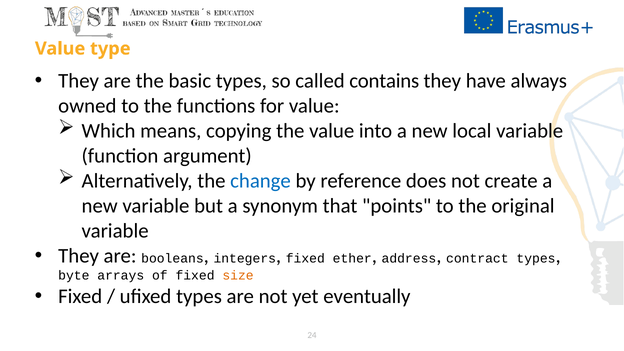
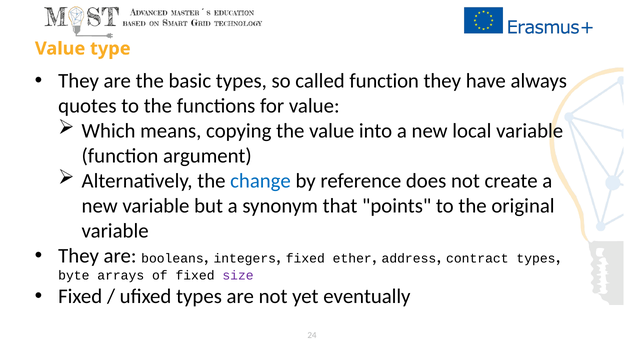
called contains: contains -> function (384, 81)
owned: owned -> quotes (87, 106)
size colour: orange -> purple (238, 276)
